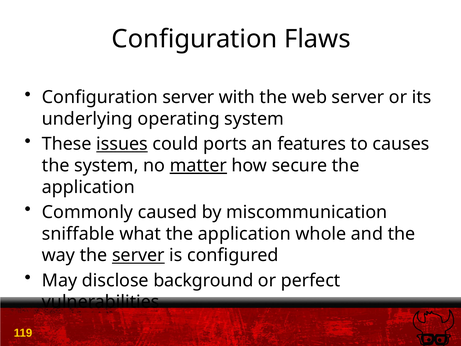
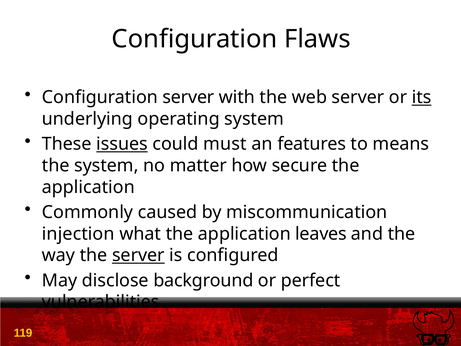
its underline: none -> present (422, 97)
ports: ports -> must (225, 144)
causes: causes -> means (401, 144)
matter underline: present -> none (198, 165)
sniffable: sniffable -> injection (78, 234)
whole: whole -> leaves (321, 234)
